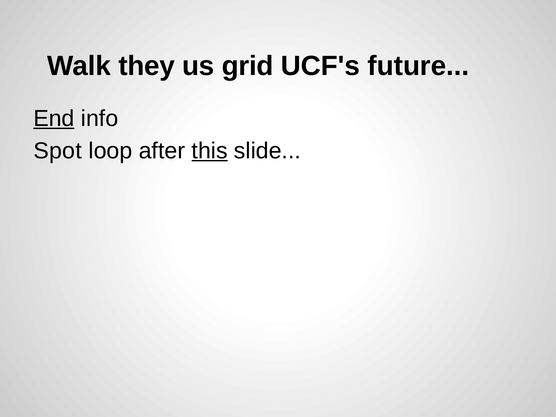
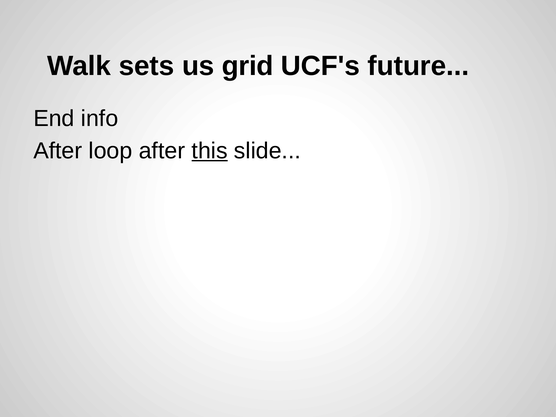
they: they -> sets (147, 66)
End underline: present -> none (54, 118)
Spot: Spot -> After (58, 151)
